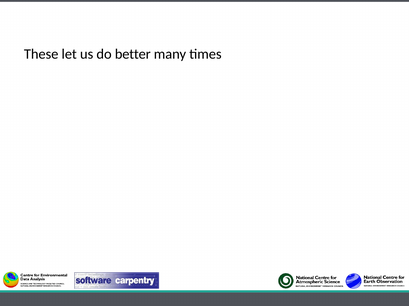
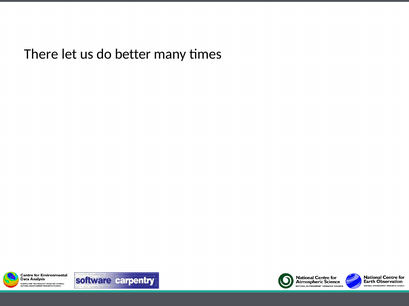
These: These -> There (41, 54)
